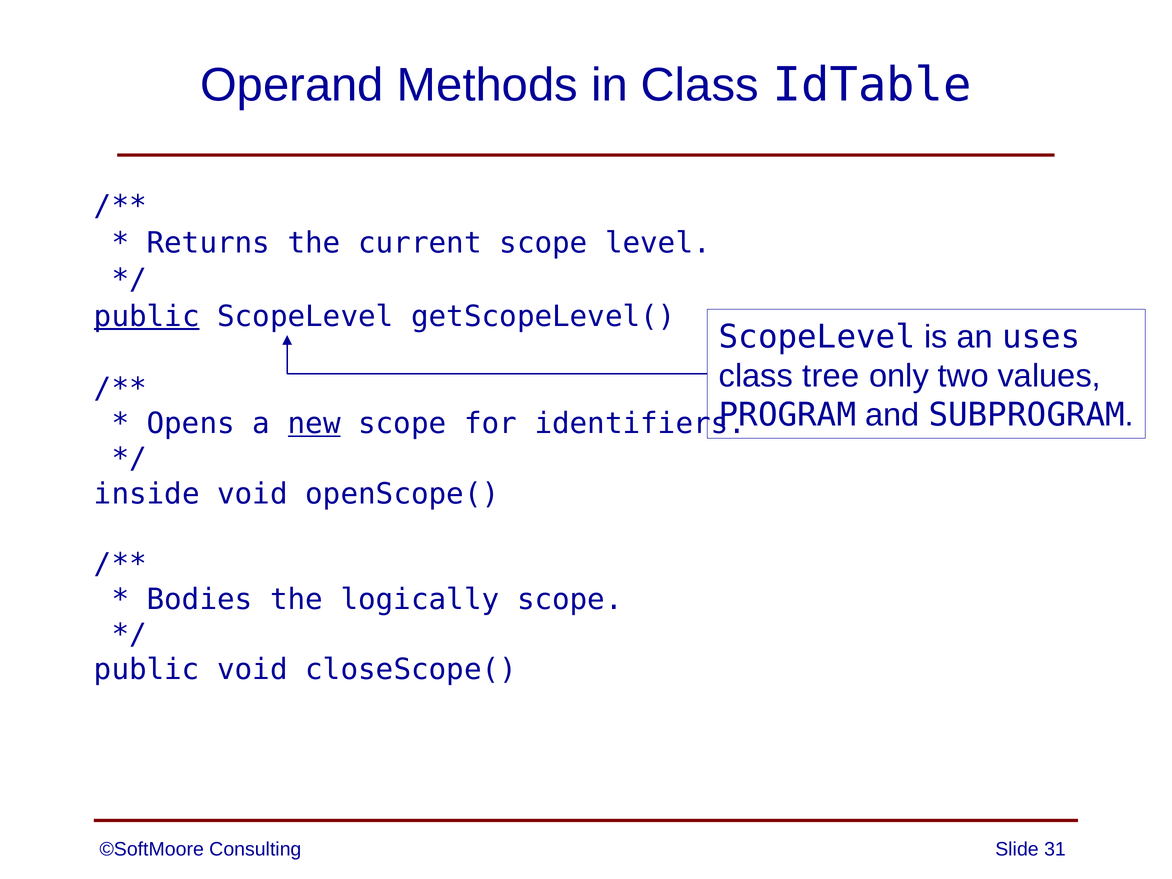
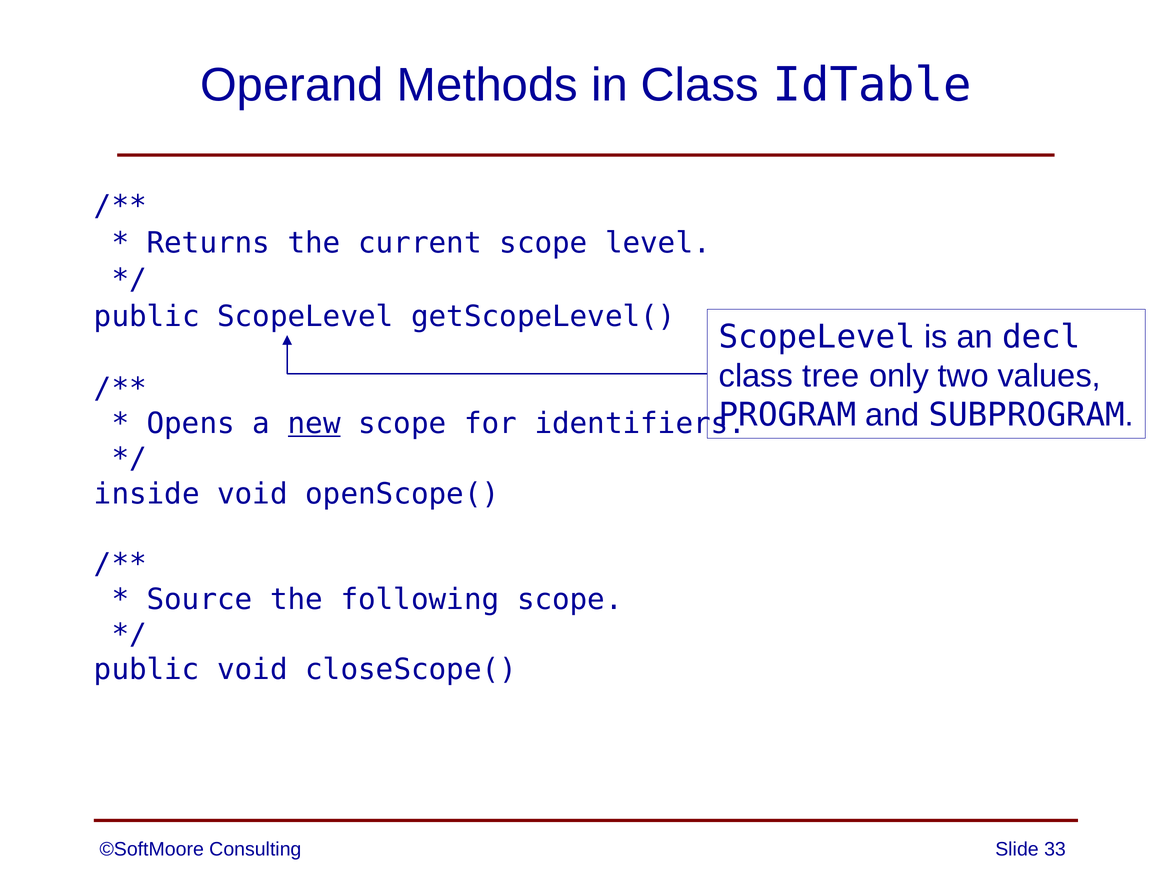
public underline: present -> none (147, 316)
uses: uses -> decl (1041, 337)
Bodies: Bodies -> Source (200, 599)
logically: logically -> following (420, 599)
31: 31 -> 33 (1055, 849)
